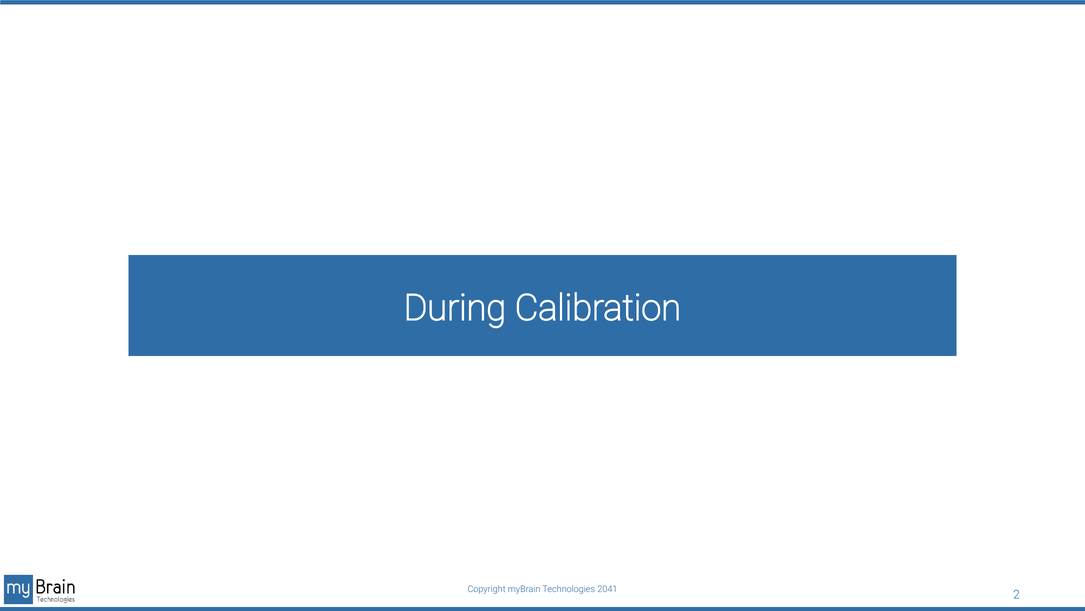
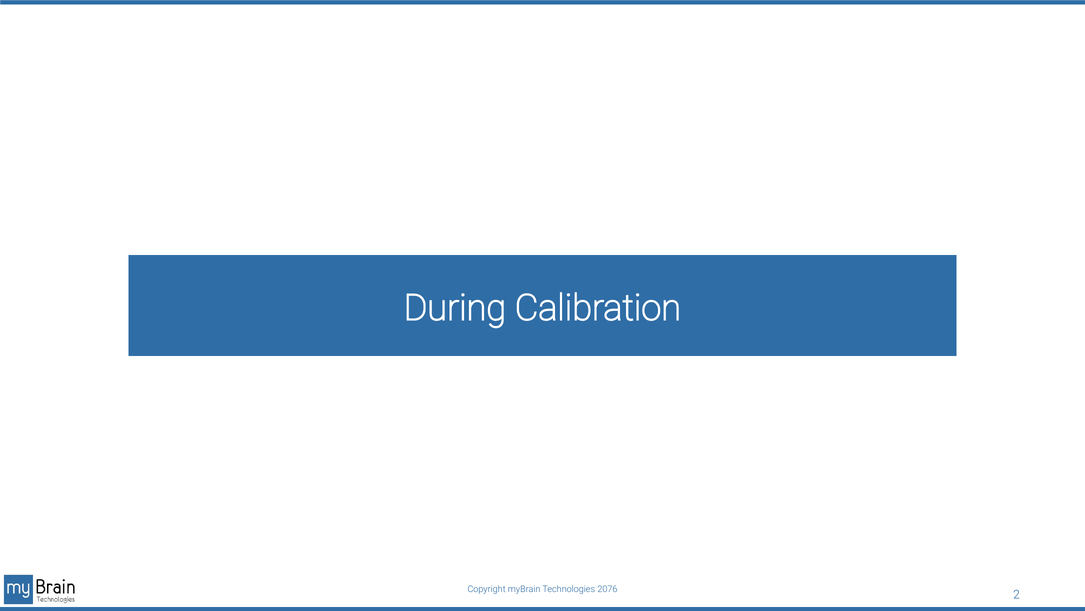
2041: 2041 -> 2076 (607, 589)
